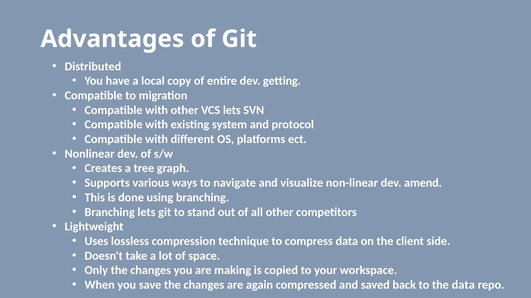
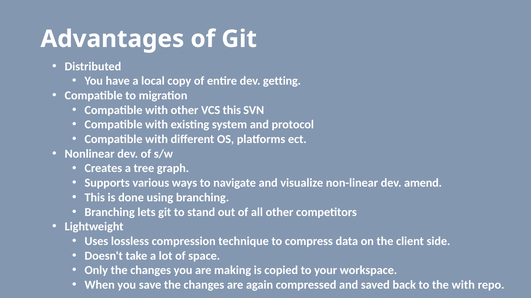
VCS lets: lets -> this (232, 110)
the data: data -> with (463, 285)
